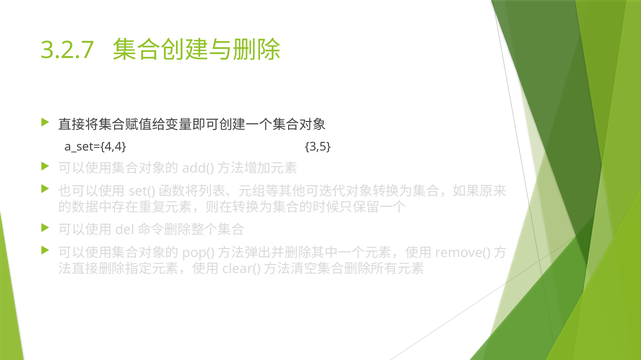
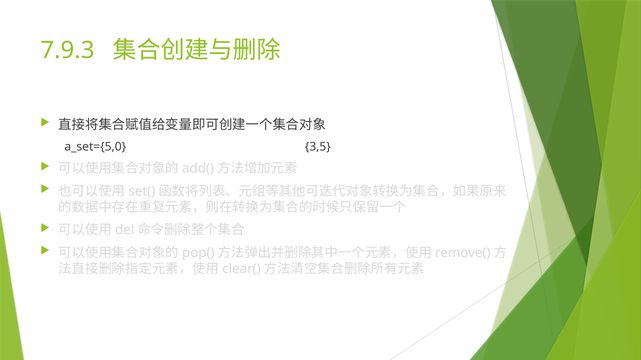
3.2.7: 3.2.7 -> 7.9.3 (67, 51)
a_set={4,4: a_set={4,4 -> a_set={5,0 (95, 147)
